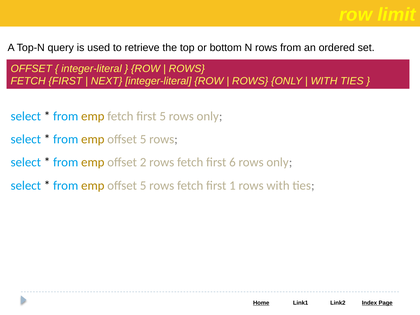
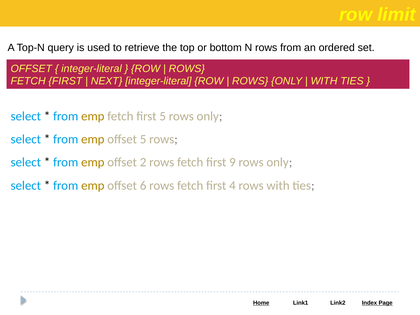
6: 6 -> 9 (232, 162)
5: 5 -> 6 (143, 185)
1: 1 -> 4 (232, 185)
